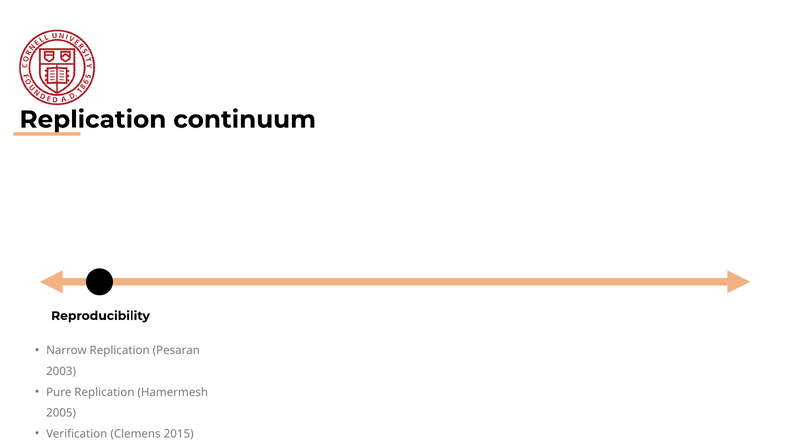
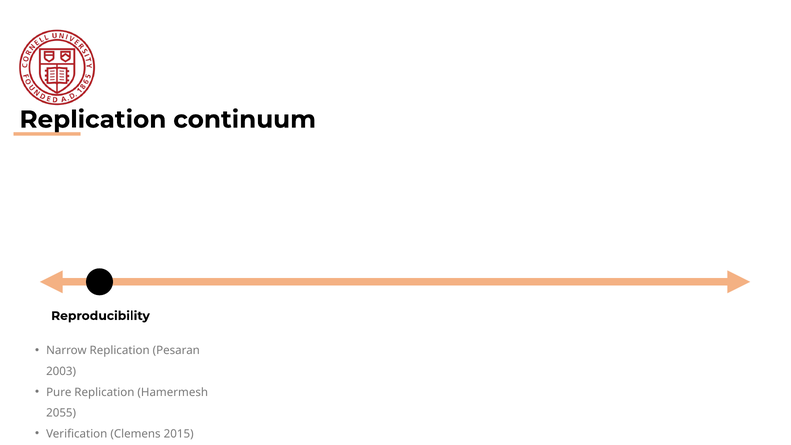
2005: 2005 -> 2055 (61, 413)
